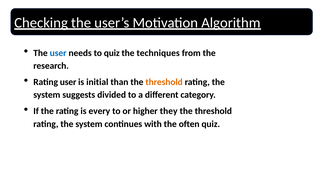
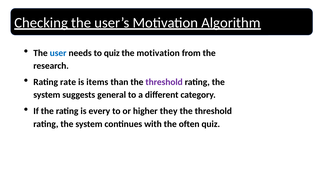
the techniques: techniques -> motivation (158, 53)
Rating user: user -> rate (68, 82)
initial: initial -> items (97, 82)
threshold colour: orange -> purple (164, 82)
divided: divided -> general (112, 95)
